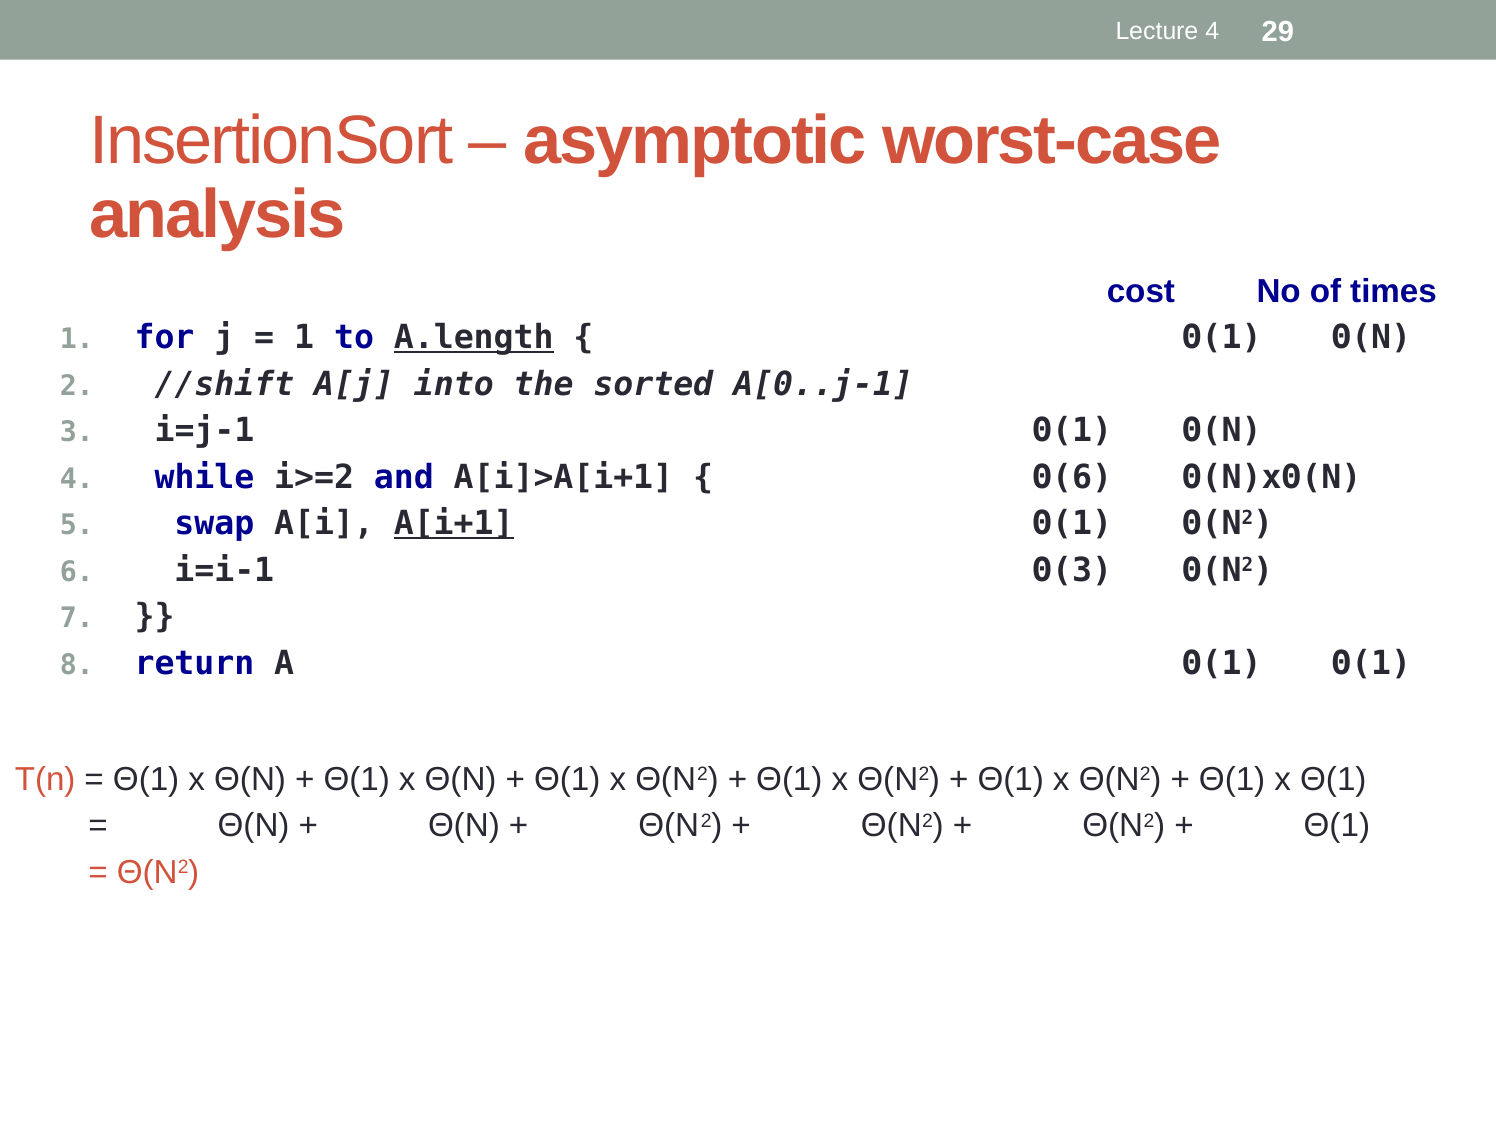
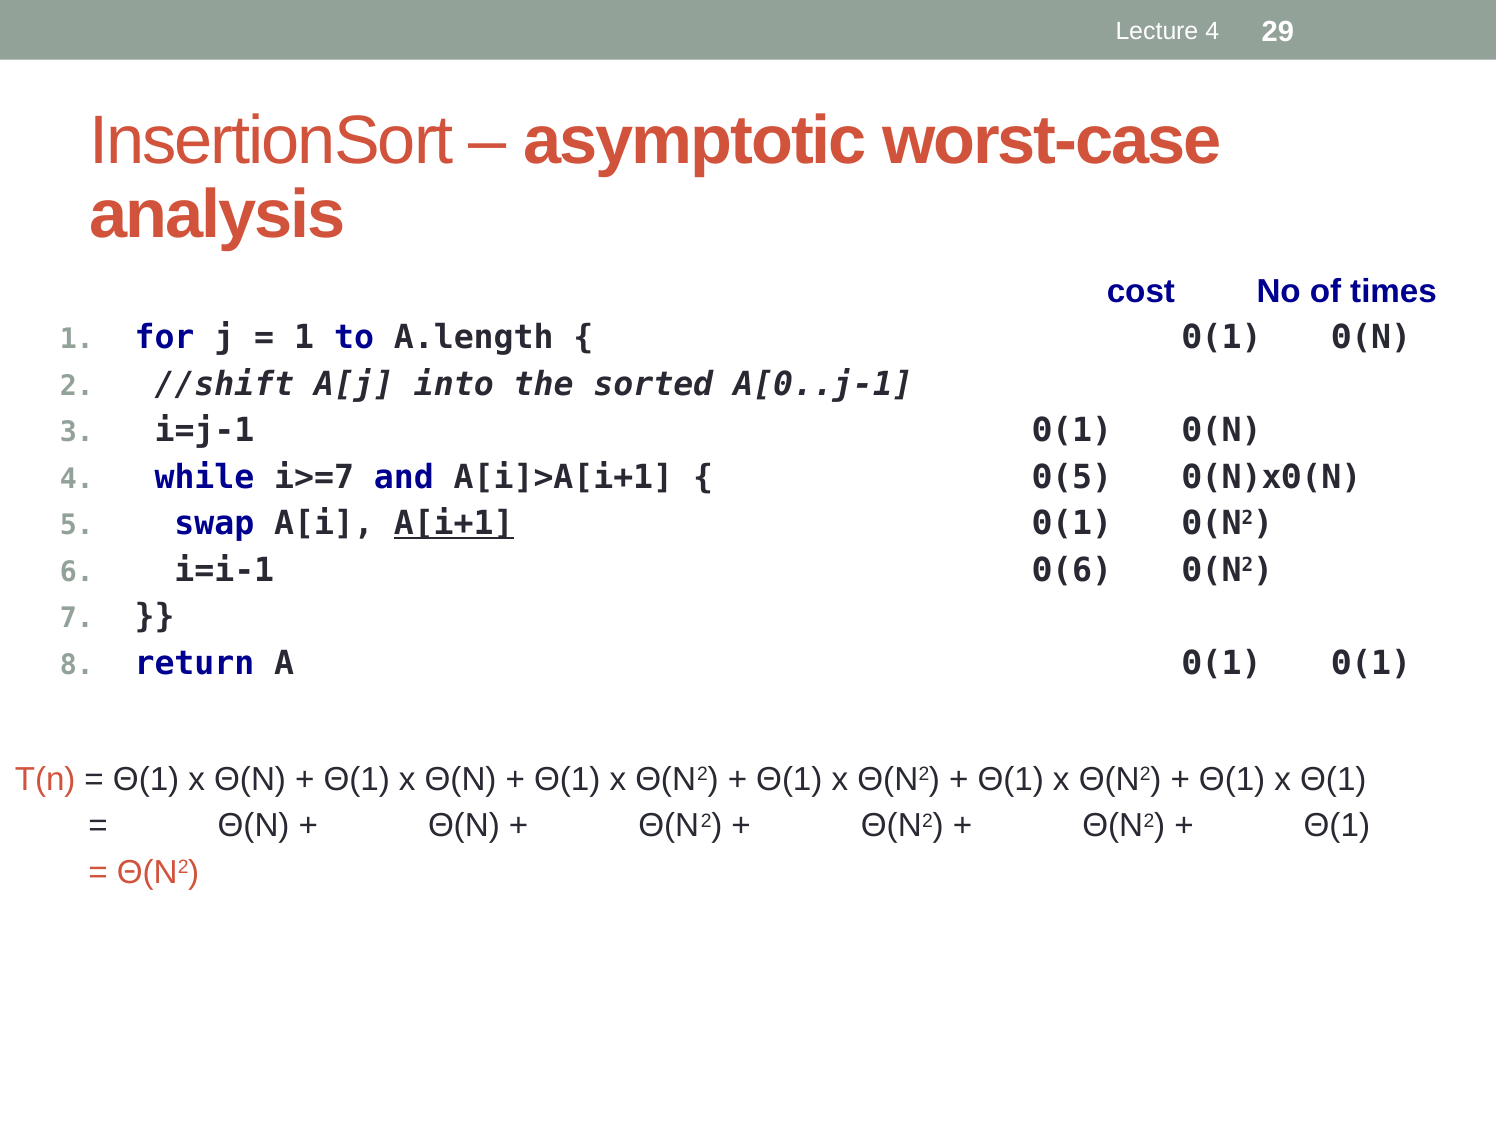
A.length underline: present -> none (474, 338)
i>=2: i>=2 -> i>=7 (314, 477)
Θ(6: Θ(6 -> Θ(5 (1072, 477)
Θ(3: Θ(3 -> Θ(6 (1072, 570)
